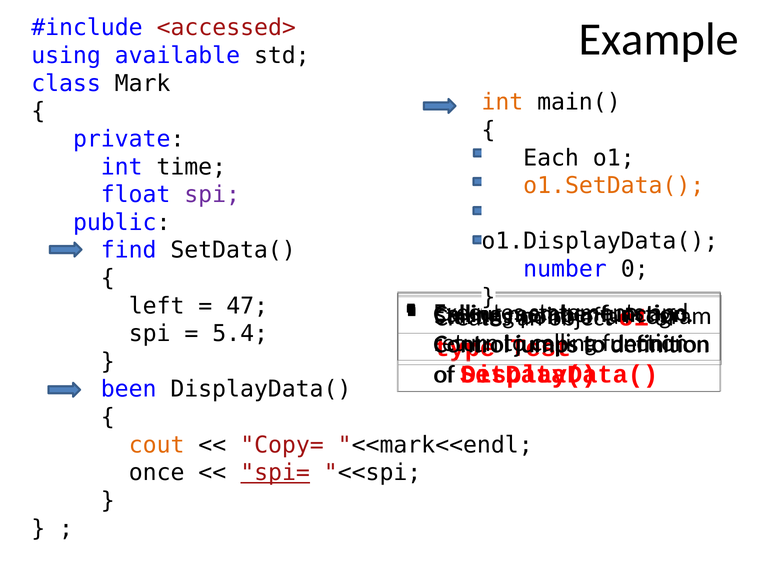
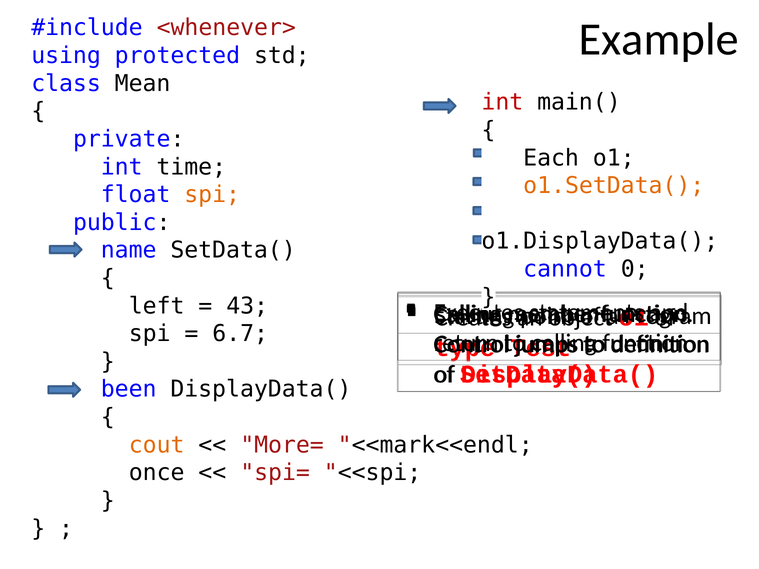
<accessed>: <accessed> -> <whenever> (226, 28)
available: available -> protected (177, 56)
Mark: Mark -> Mean (143, 83)
int colour: orange -> red (502, 102)
spi colour: purple -> orange (212, 195)
find: find -> name (129, 250)
number: number -> cannot (565, 269)
47: 47 -> 43 (247, 306)
5.4: 5.4 -> 6.7 (240, 334)
Copy=: Copy= -> More= (282, 445)
spi= underline: present -> none (275, 473)
